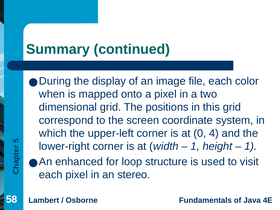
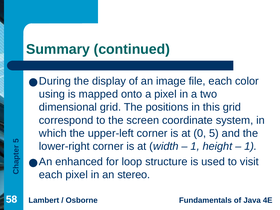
when: when -> using (52, 94)
0 4: 4 -> 5 (214, 133)
